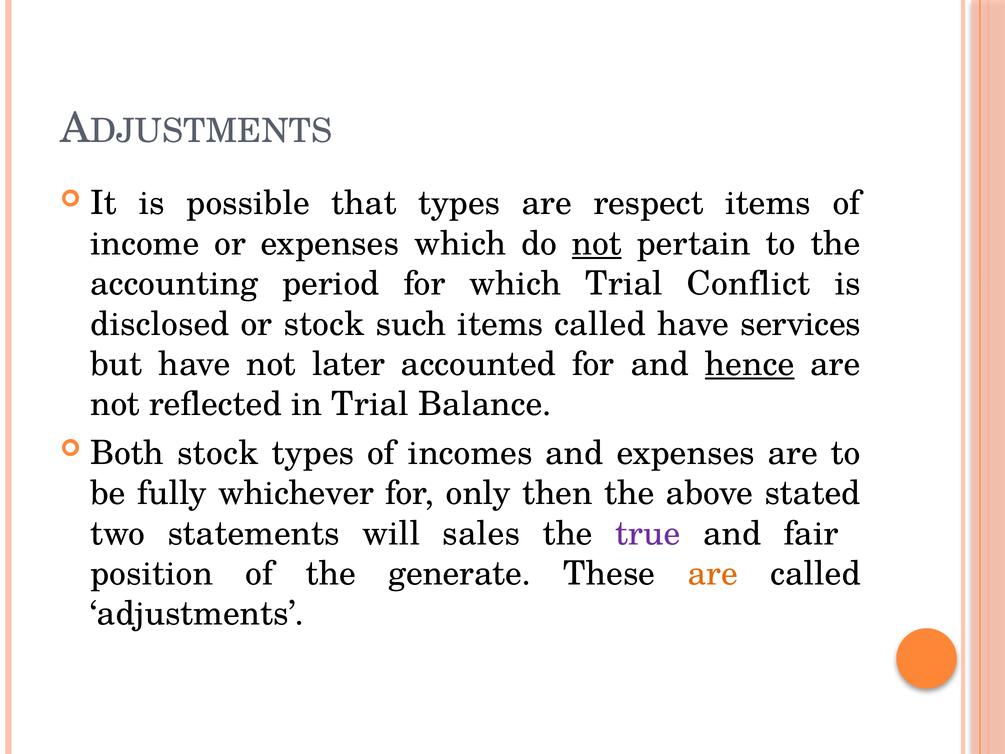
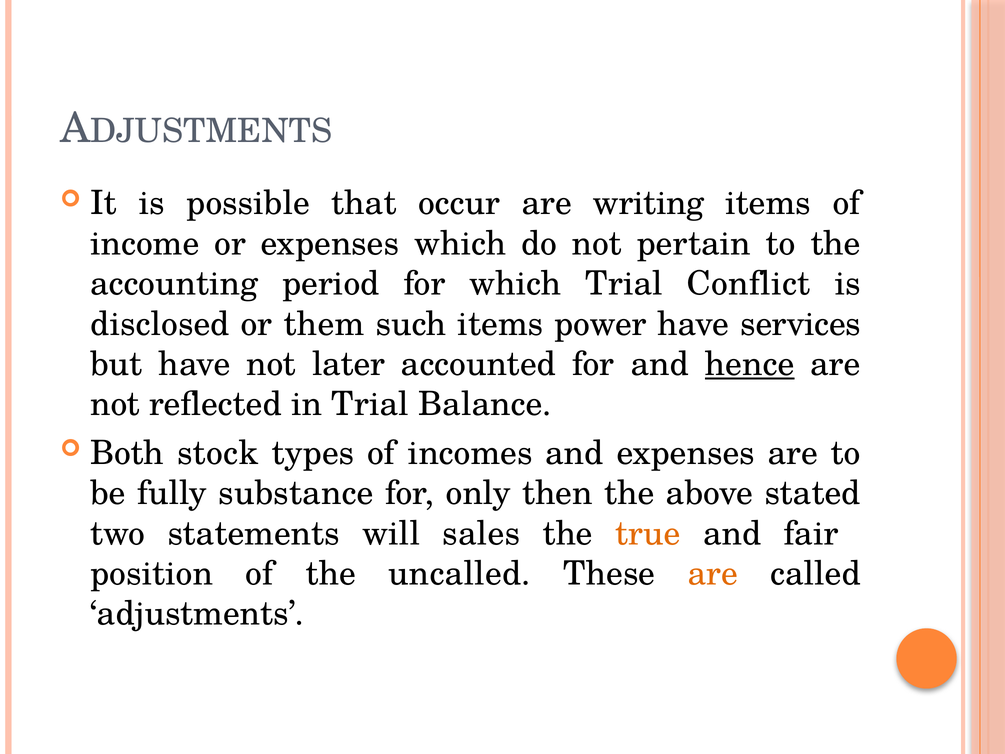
that types: types -> occur (459, 203)
respect: respect -> writing (649, 203)
not underline: present -> none (597, 243)
or stock: stock -> them (324, 324)
items called: called -> power (601, 324)
whichever: whichever -> substance (296, 493)
true colour: purple -> orange (648, 533)
generate: generate -> uncalled (460, 573)
